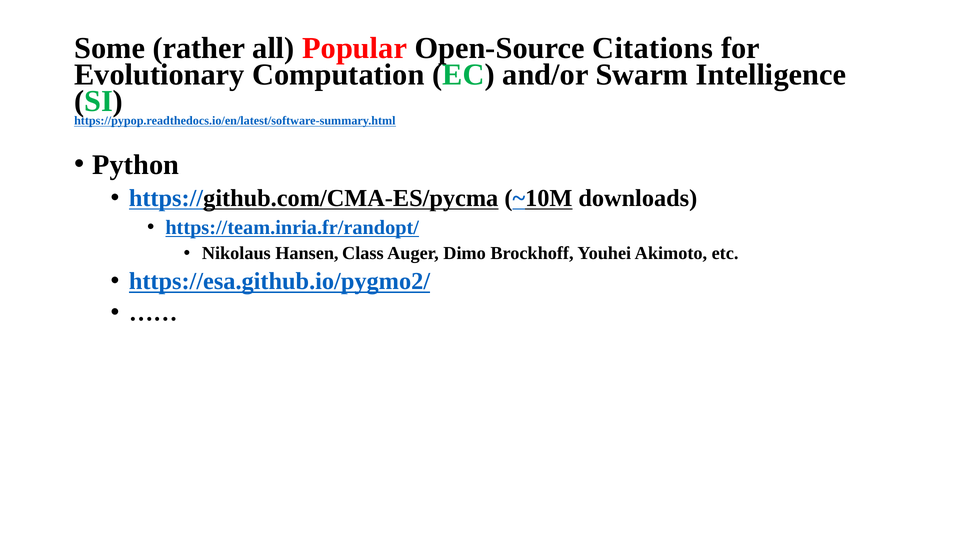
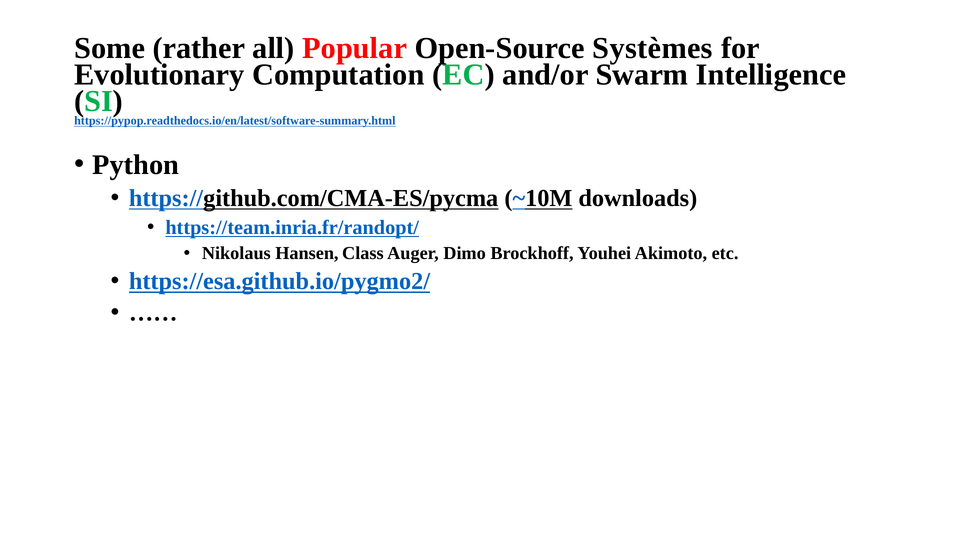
Citations: Citations -> Systèmes (653, 48)
